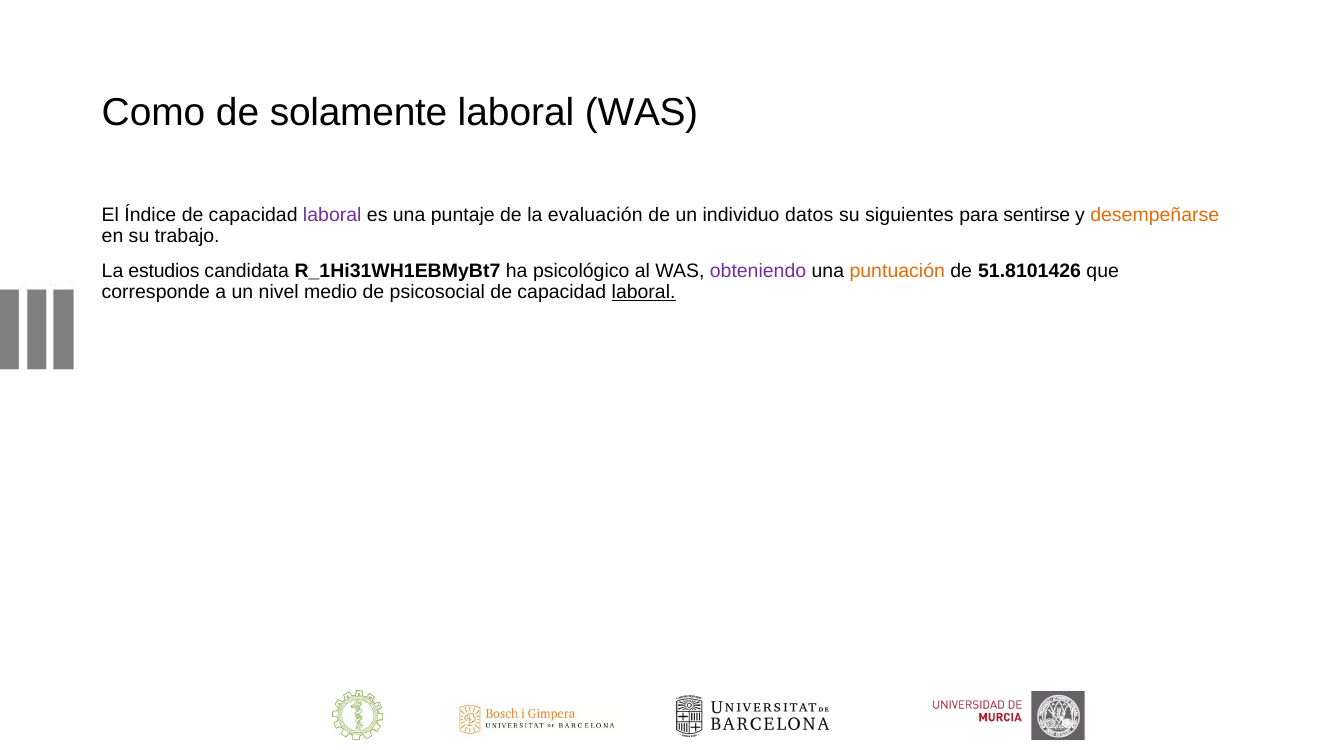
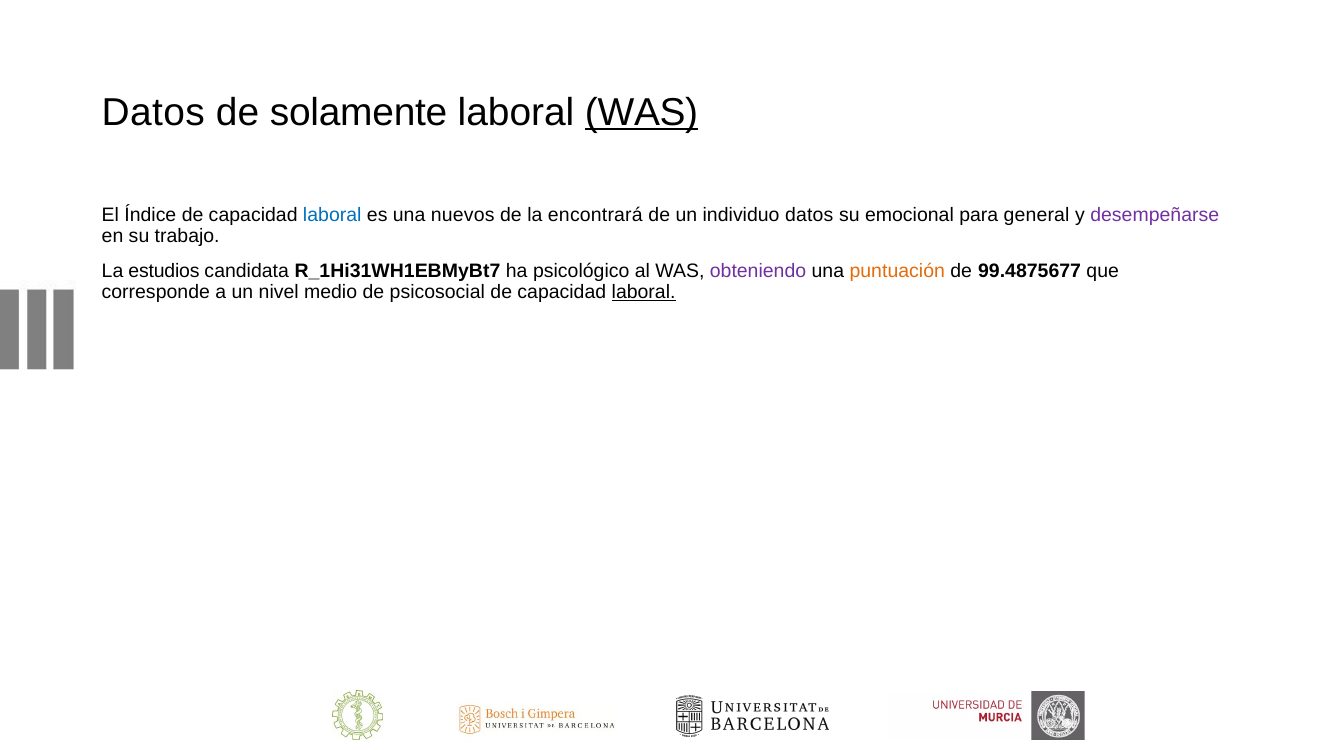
Como: Como -> Datos (153, 112)
WAS underline: none -> present (642, 112)
laboral colour: purple -> blue (332, 215)
puntaje: puntaje -> nuevos (463, 215)
evaluación: evaluación -> encontrará (595, 215)
siguientes: siguientes -> emocional (909, 215)
sentirse: sentirse -> general (1037, 215)
desempeñarse colour: orange -> purple (1155, 215)
51.8101426: 51.8101426 -> 99.4875677 (1030, 271)
